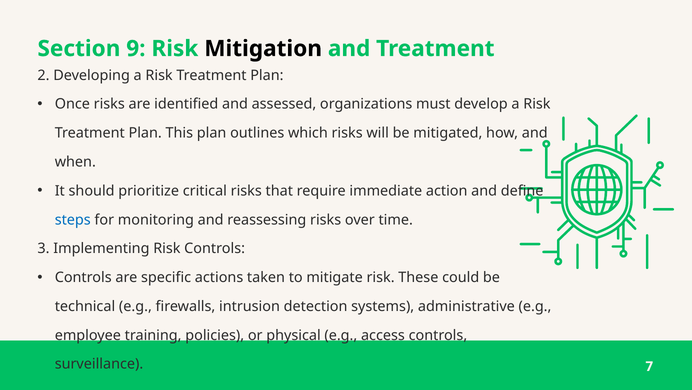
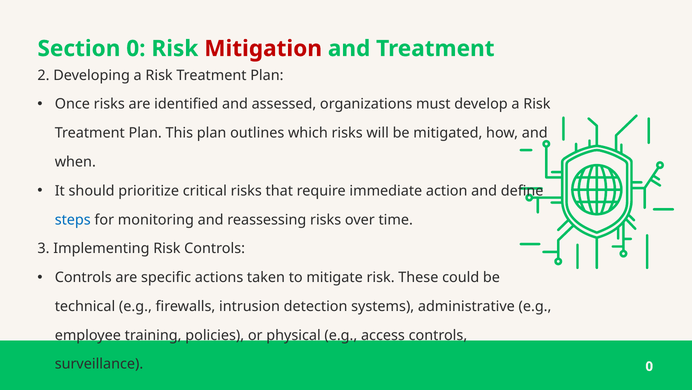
Section 9: 9 -> 0 (136, 49)
Mitigation colour: black -> red (263, 49)
surveillance 7: 7 -> 0 (649, 366)
